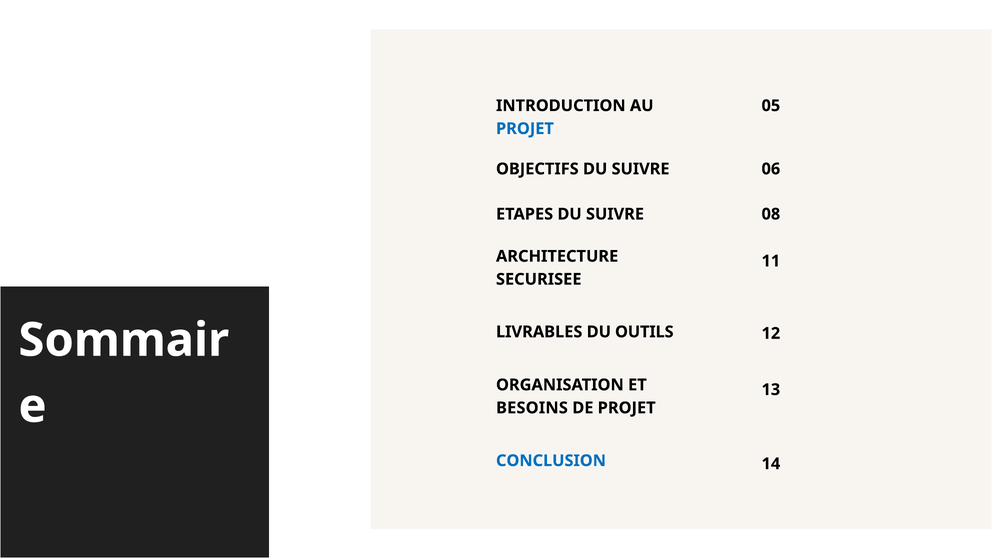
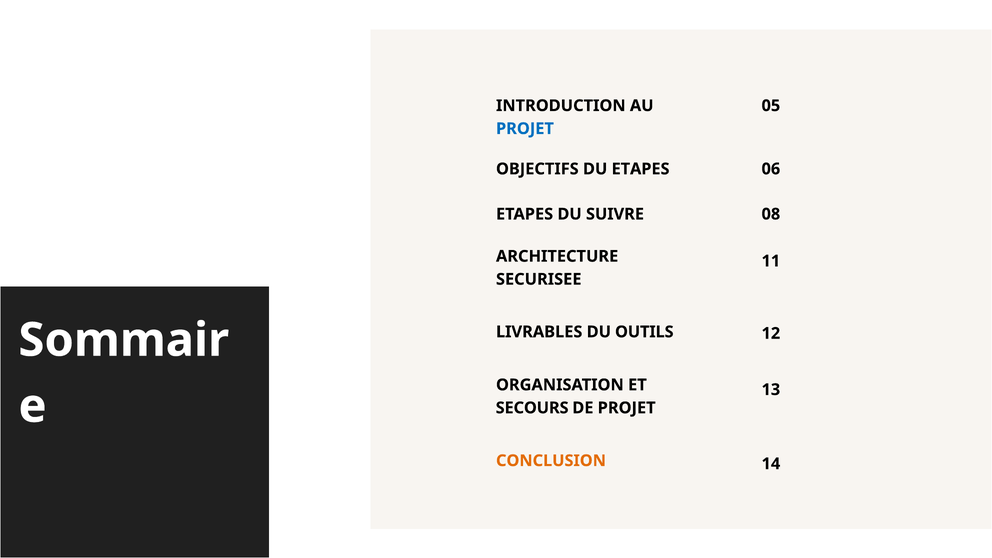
OBJECTIFS DU SUIVRE: SUIVRE -> ETAPES (641, 169)
BESOINS: BESOINS -> SECOURS (532, 408)
CONCLUSION colour: blue -> orange (551, 461)
